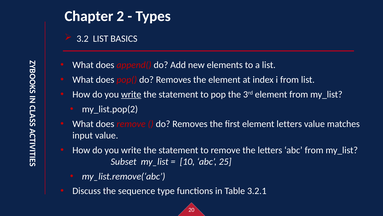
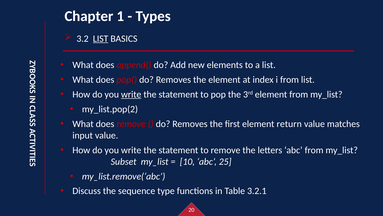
2: 2 -> 1 (121, 16)
LIST underline: none -> present (101, 39)
element letters: letters -> return (289, 124)
